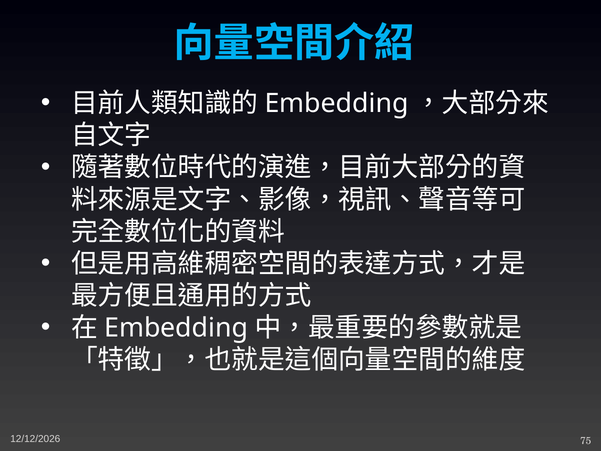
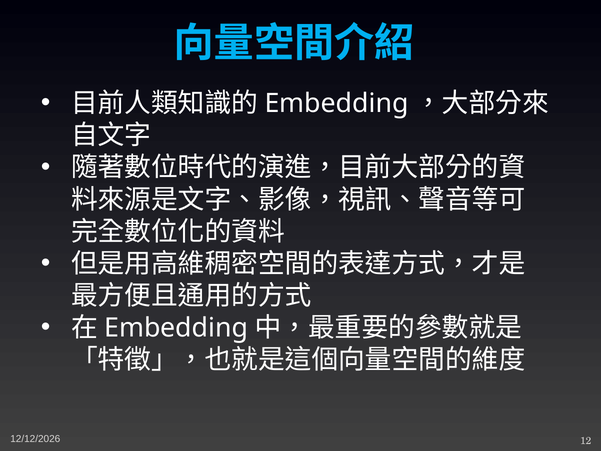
75: 75 -> 12 (586, 441)
